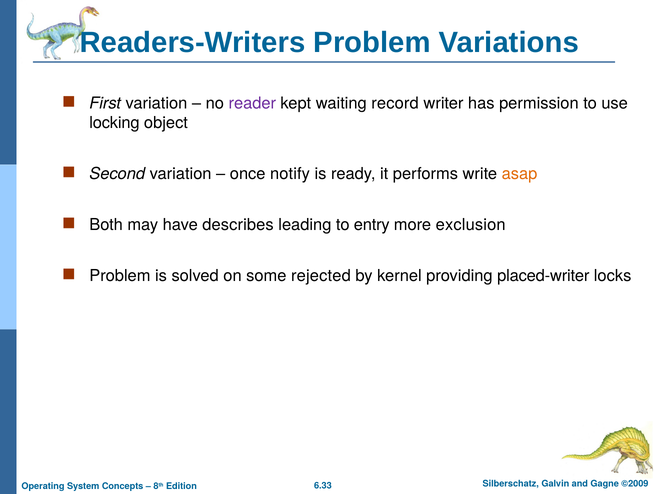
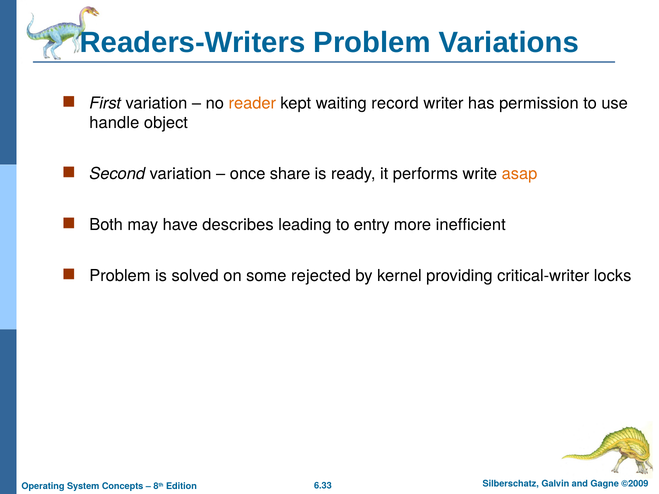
reader colour: purple -> orange (252, 103)
locking: locking -> handle (114, 123)
notify: notify -> share (290, 174)
exclusion: exclusion -> inefficient (471, 225)
placed-writer: placed-writer -> critical-writer (543, 276)
